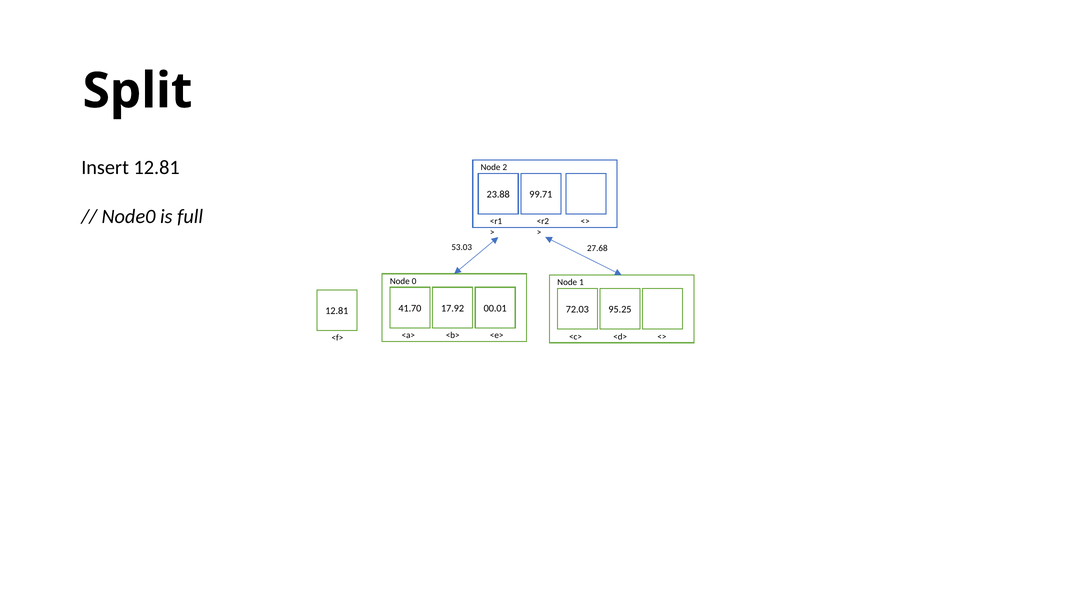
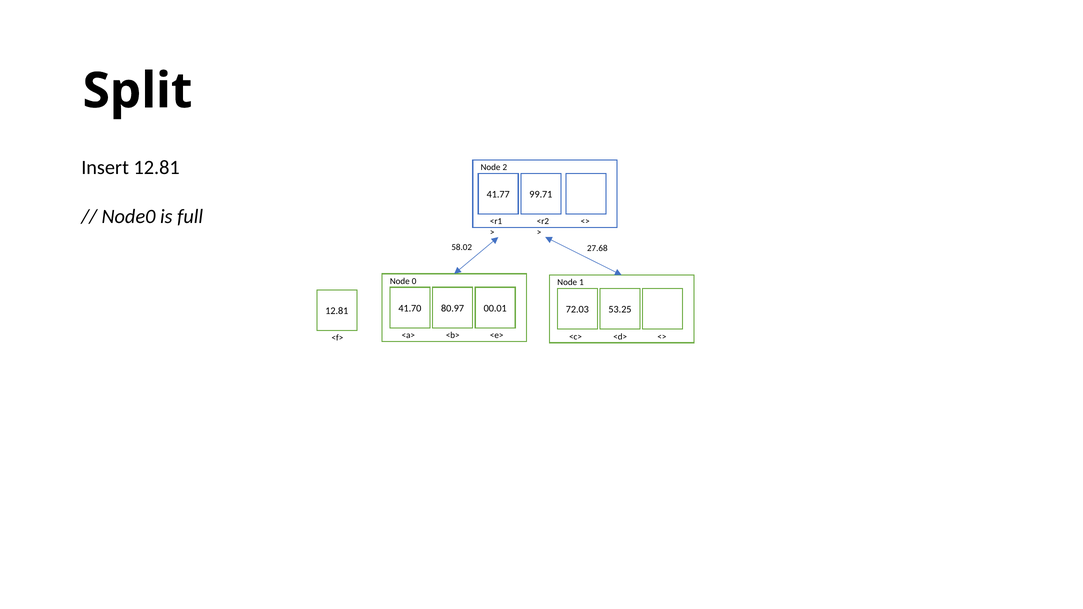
23.88: 23.88 -> 41.77 (498, 195)
53.03: 53.03 -> 58.02 (462, 247)
17.92: 17.92 -> 80.97 (453, 308)
95.25: 95.25 -> 53.25 (620, 310)
